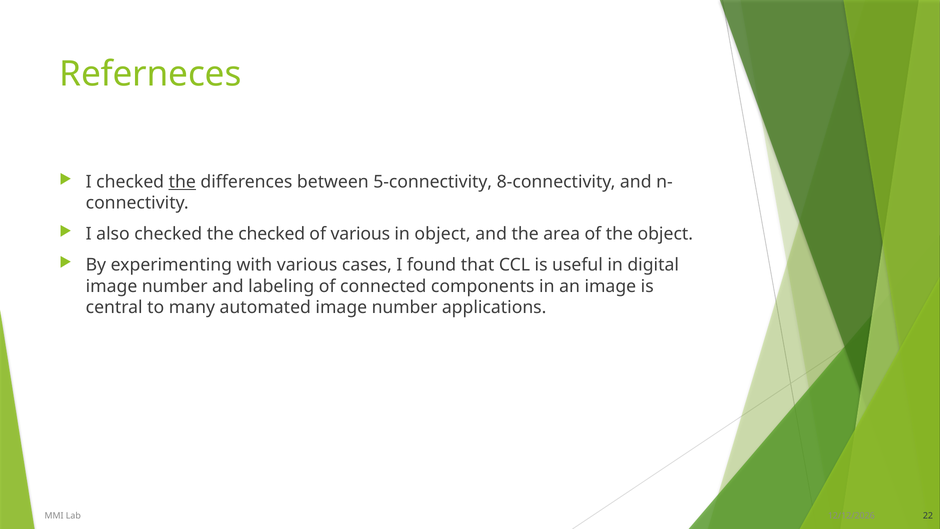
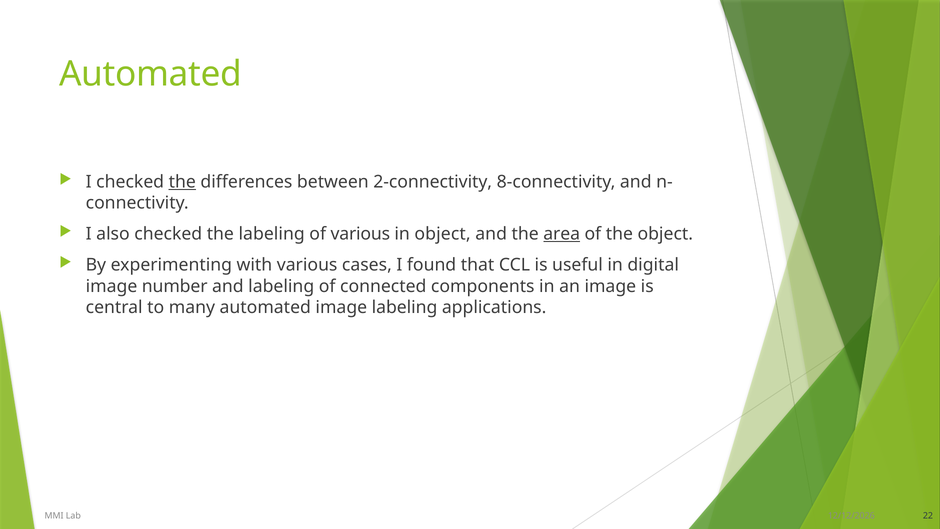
Referneces: Referneces -> Automated (151, 74)
5-connectivity: 5-connectivity -> 2-connectivity (433, 182)
the checked: checked -> labeling (272, 234)
area underline: none -> present (562, 234)
automated image number: number -> labeling (405, 307)
